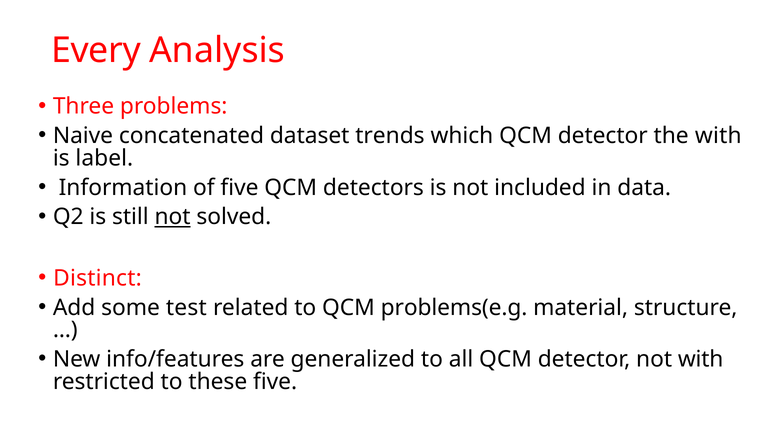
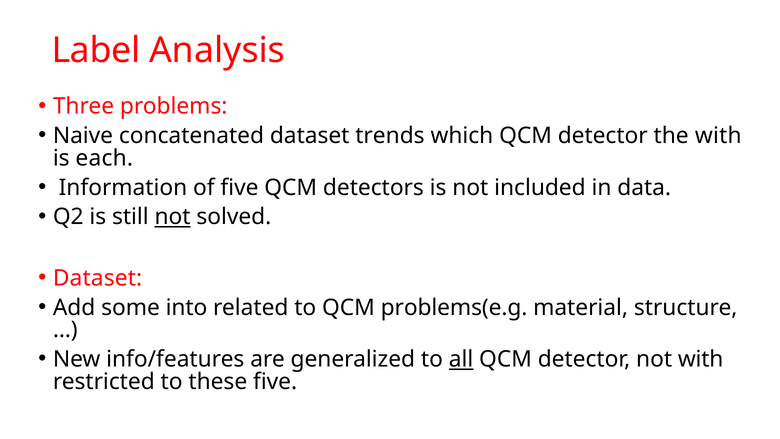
Every: Every -> Label (96, 51)
label: label -> each (104, 158)
Distinct: Distinct -> Dataset (98, 278)
test: test -> into (187, 308)
all underline: none -> present (461, 359)
